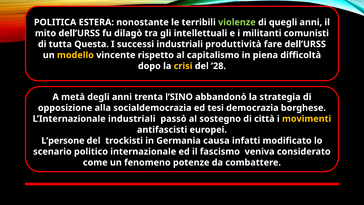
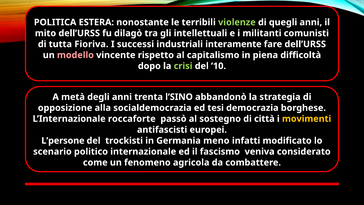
Questa: Questa -> Fioriva (91, 44)
produttività: produttività -> interamente (233, 44)
modello colour: yellow -> pink (75, 55)
crisi colour: yellow -> light green (183, 66)
’28: ’28 -> ’10 (219, 66)
L’Internazionale industriali: industriali -> roccaforte (132, 119)
causa: causa -> meno (216, 140)
potenze: potenze -> agricola (191, 162)
